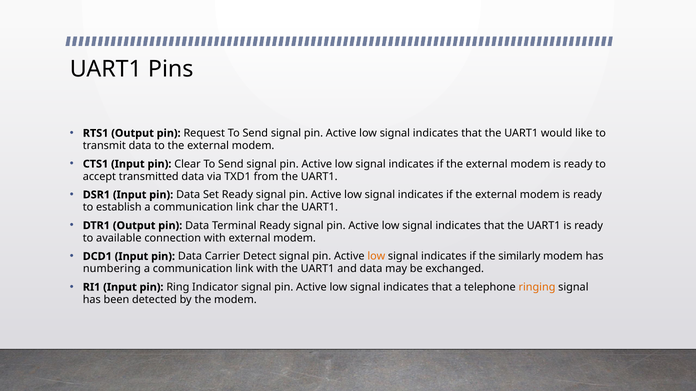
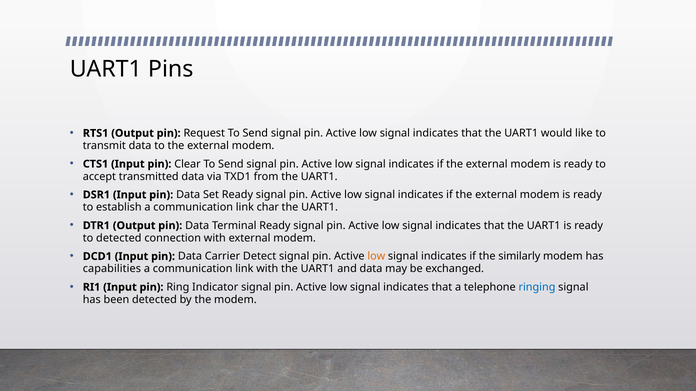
to available: available -> detected (119, 238)
numbering: numbering -> capabilities (112, 269)
ringing colour: orange -> blue (537, 287)
